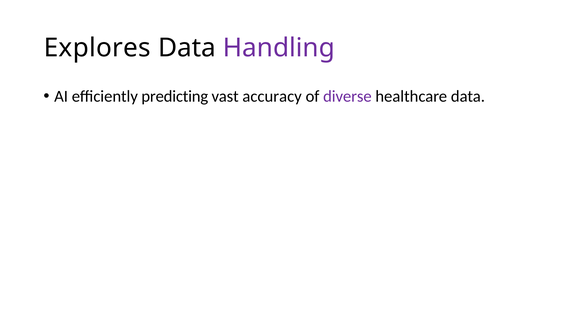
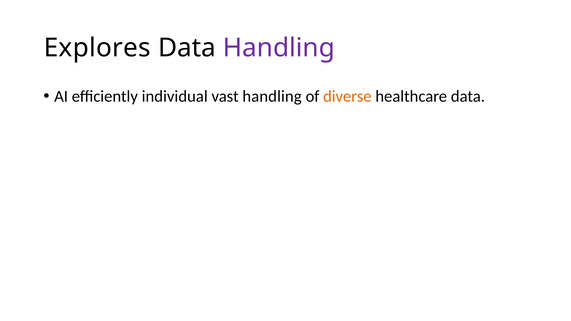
predicting: predicting -> individual (175, 97)
vast accuracy: accuracy -> handling (272, 97)
diverse colour: purple -> orange (347, 97)
